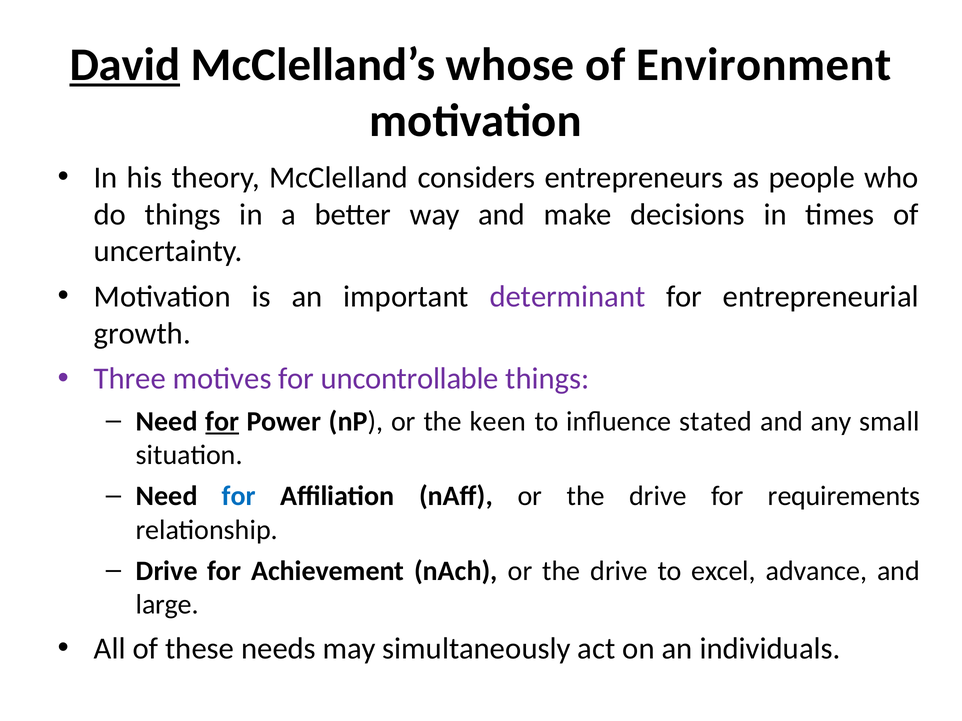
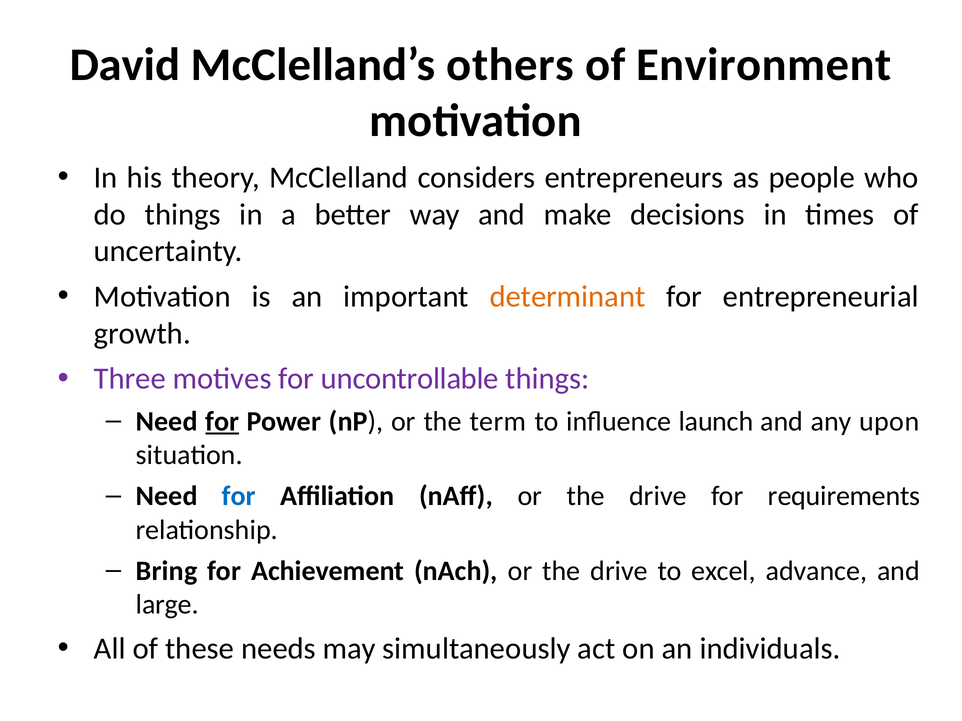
David underline: present -> none (125, 65)
whose: whose -> others (510, 65)
determinant colour: purple -> orange (568, 297)
keen: keen -> term (498, 422)
stated: stated -> launch (716, 422)
small: small -> upon (889, 422)
Drive: Drive -> Bring (167, 571)
